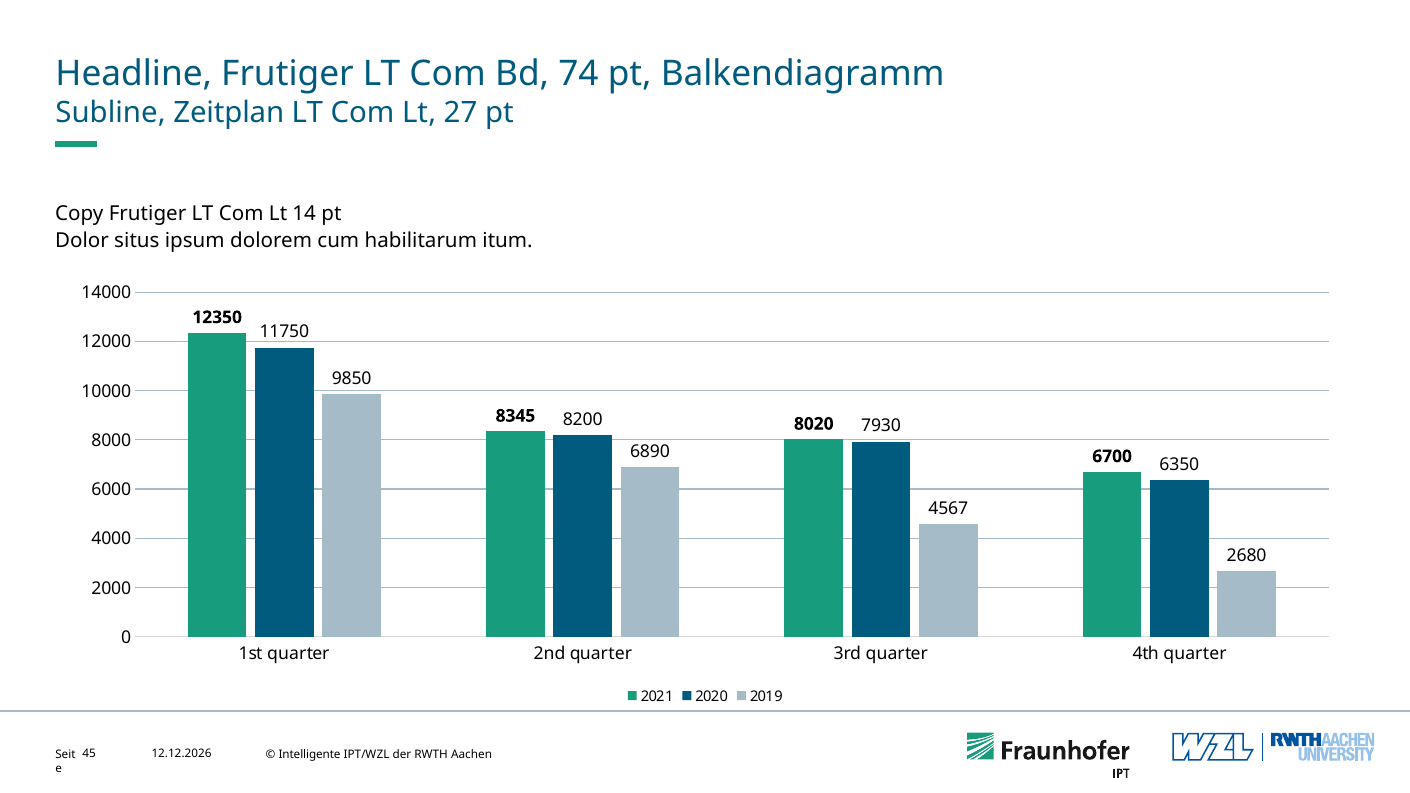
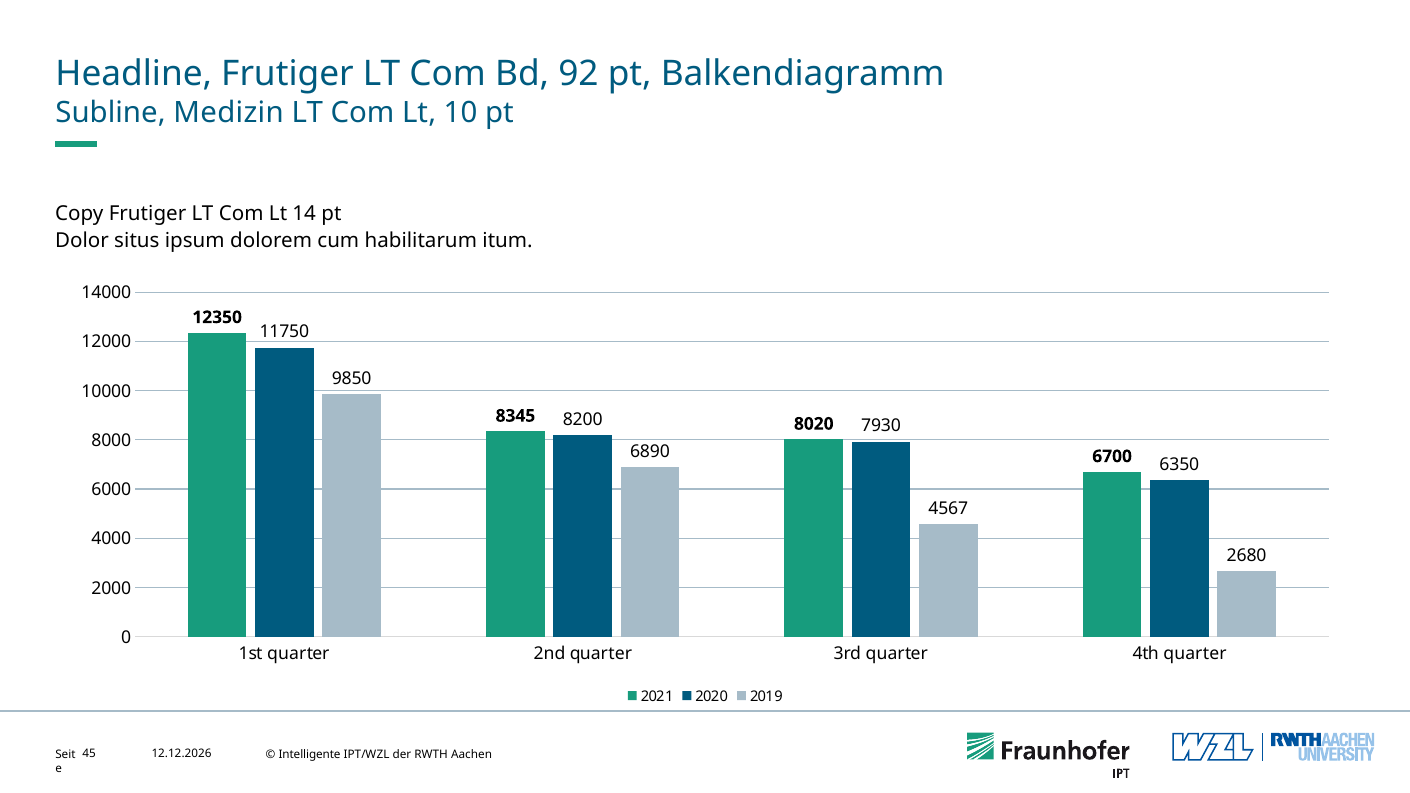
74: 74 -> 92 (578, 74)
Zeitplan: Zeitplan -> Medizin (229, 113)
27: 27 -> 10 (461, 113)
